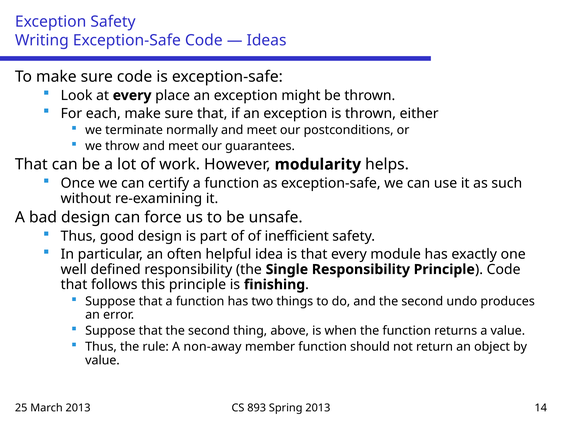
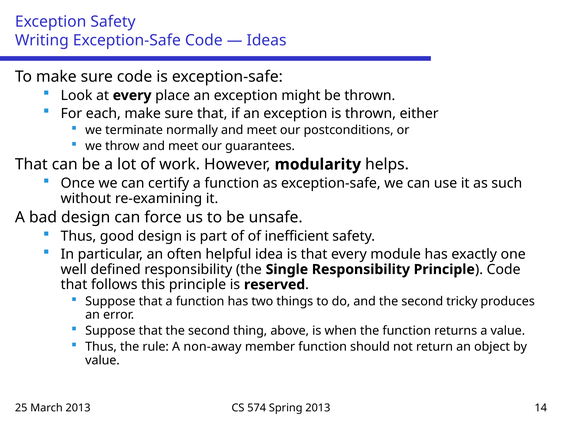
finishing: finishing -> reserved (275, 285)
undo: undo -> tricky (462, 302)
893: 893 -> 574 (257, 408)
